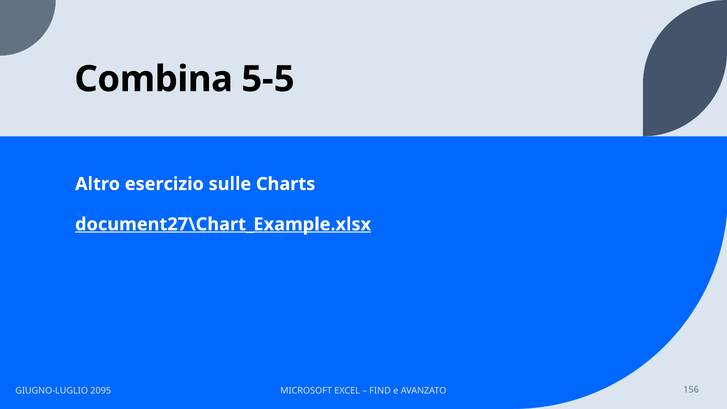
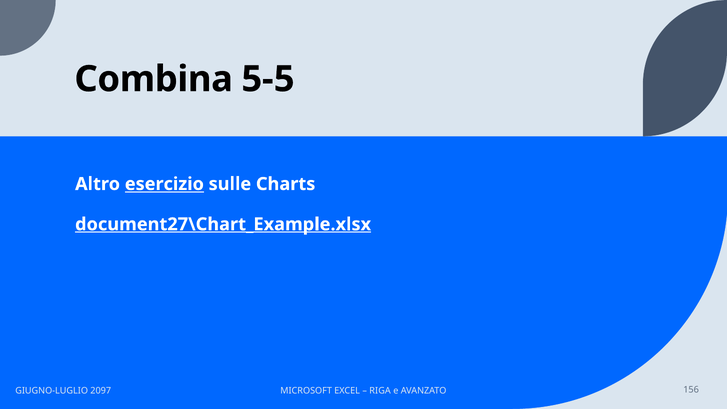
esercizio underline: none -> present (164, 184)
2095: 2095 -> 2097 (101, 391)
FIND: FIND -> RIGA (380, 391)
